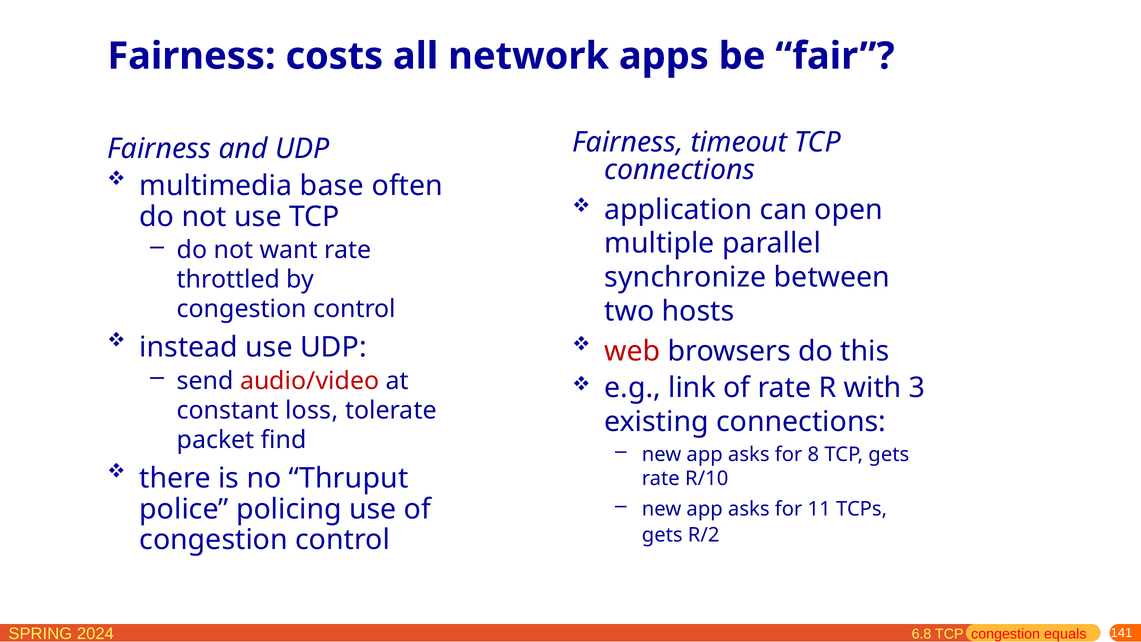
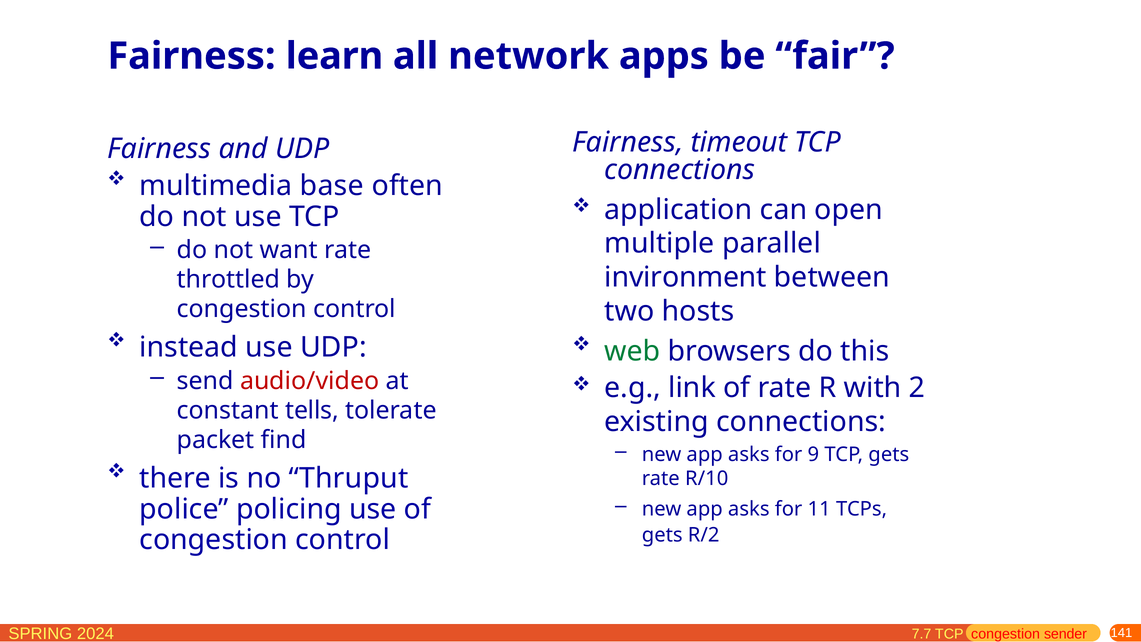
costs: costs -> learn (334, 56)
synchronize: synchronize -> invironment (686, 277)
web colour: red -> green (632, 351)
3: 3 -> 2 (917, 388)
loss: loss -> tells (312, 410)
8: 8 -> 9 (813, 454)
6.8: 6.8 -> 7.7 (922, 634)
equals: equals -> sender (1065, 634)
